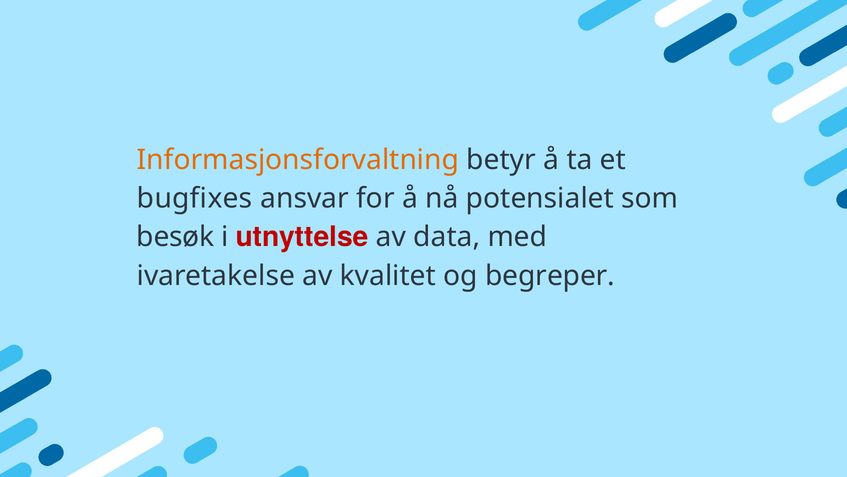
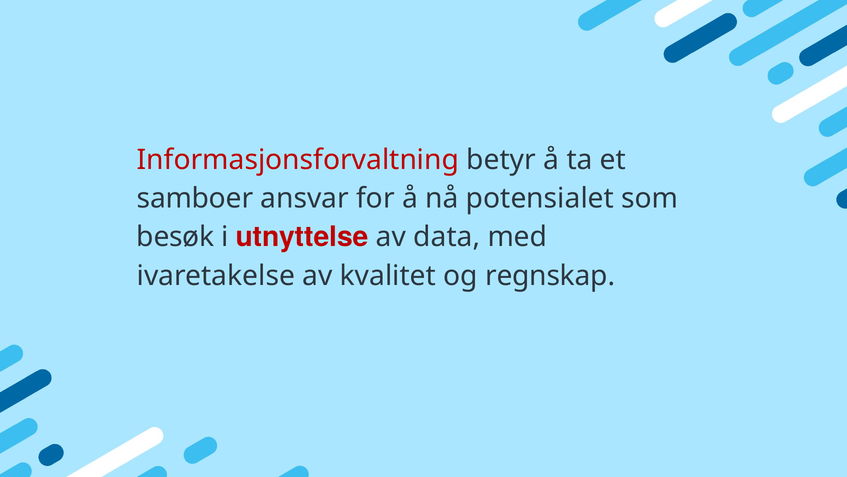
Informasjonsforvaltning colour: orange -> red (298, 160)
bugfixes: bugfixes -> samboer (195, 198)
begreper: begreper -> regnskap (550, 275)
